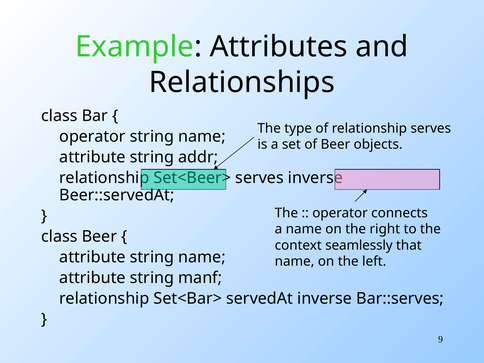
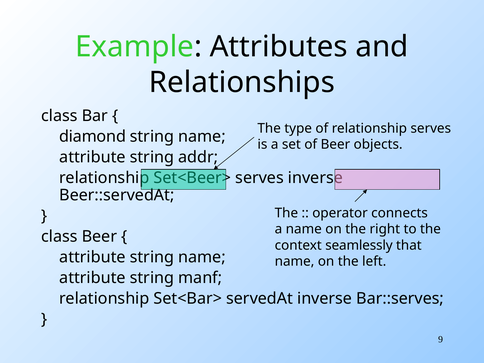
operator: operator -> diamond (93, 137)
